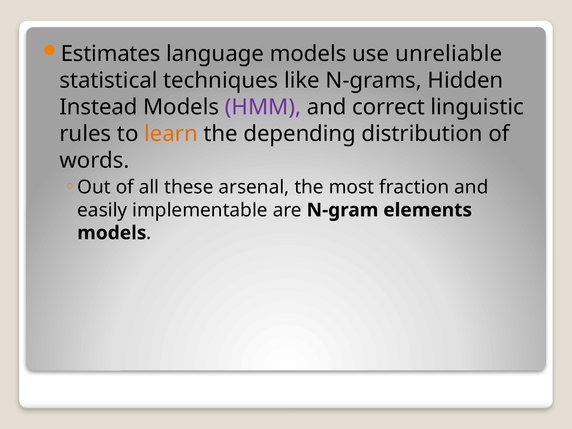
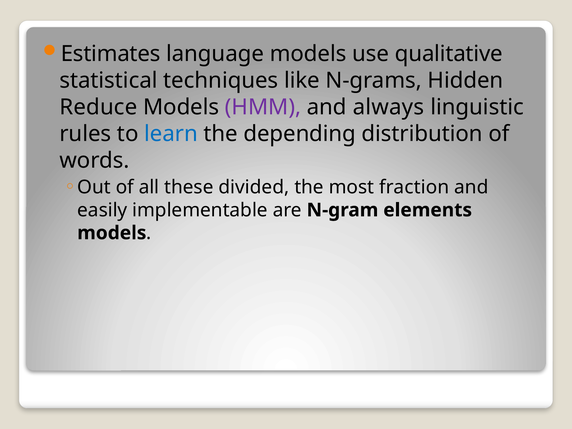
unreliable: unreliable -> qualitative (449, 54)
Instead: Instead -> Reduce (98, 107)
correct: correct -> always (388, 107)
learn colour: orange -> blue (171, 134)
arsenal: arsenal -> divided (254, 187)
